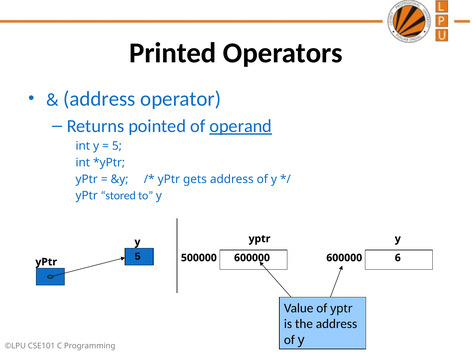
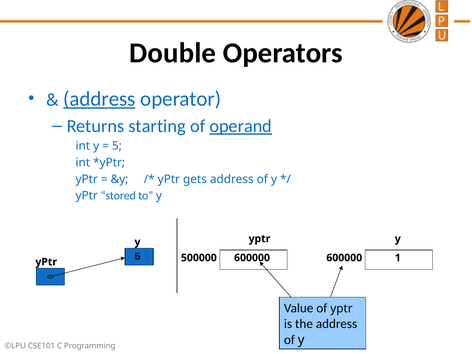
Printed: Printed -> Double (173, 53)
address underline: none -> present (99, 99)
pointed: pointed -> starting (157, 126)
6: 6 -> 1 (398, 258)
